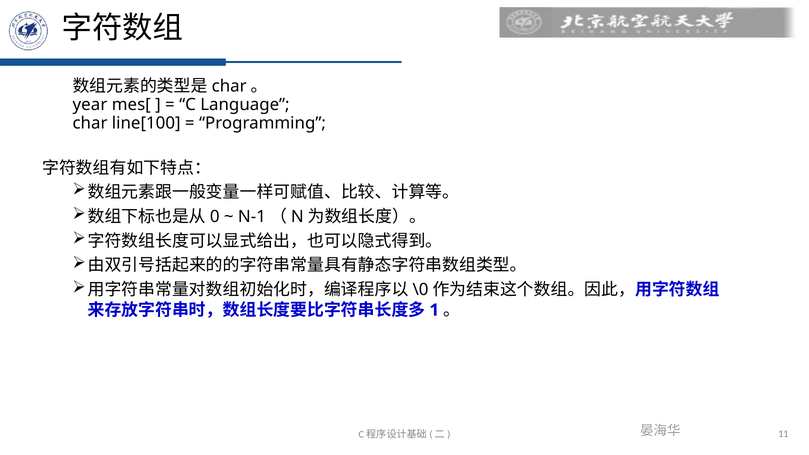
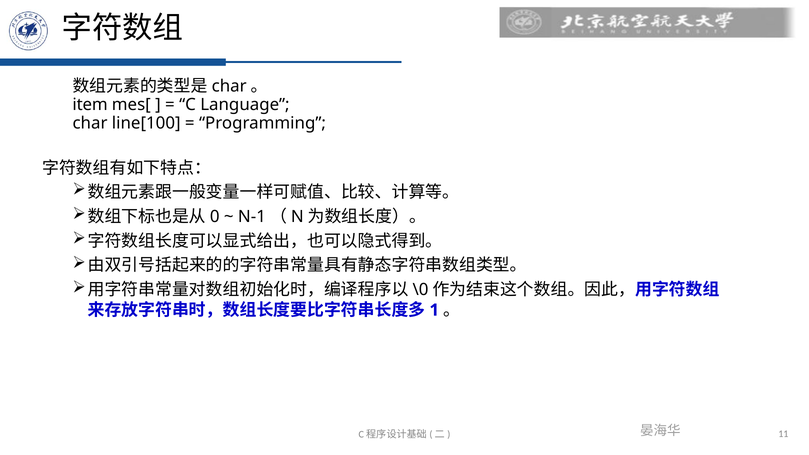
year: year -> item (90, 105)
